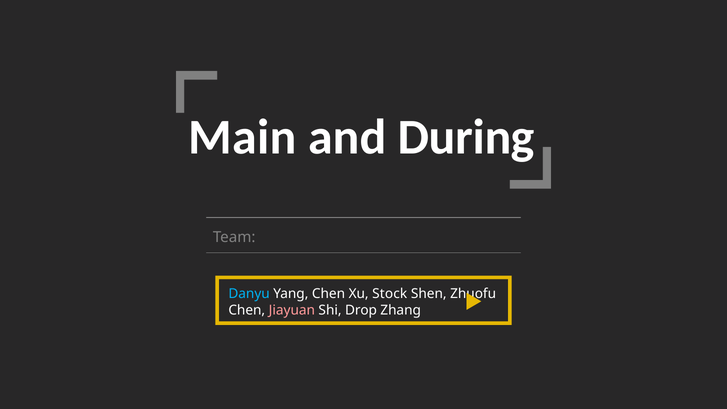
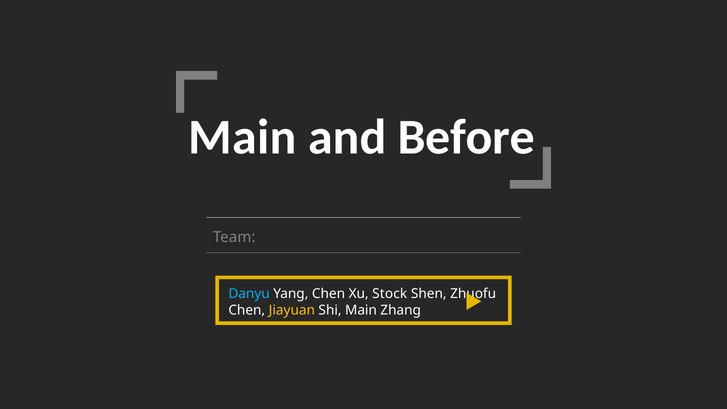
During: During -> Before (466, 137)
Jiayuan colour: pink -> yellow (292, 310)
Shi Drop: Drop -> Main (361, 310)
